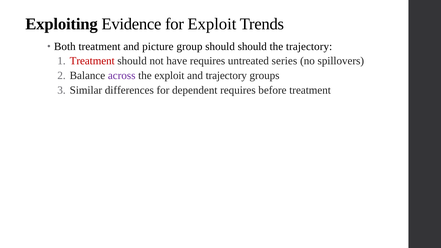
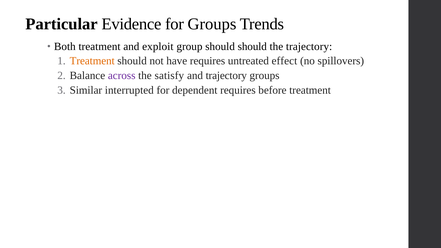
Exploiting: Exploiting -> Particular (61, 24)
for Exploit: Exploit -> Groups (212, 24)
picture: picture -> exploit (158, 47)
Treatment colour: red -> orange (92, 61)
series: series -> effect (284, 61)
the exploit: exploit -> satisfy (169, 76)
differences: differences -> interrupted (129, 90)
